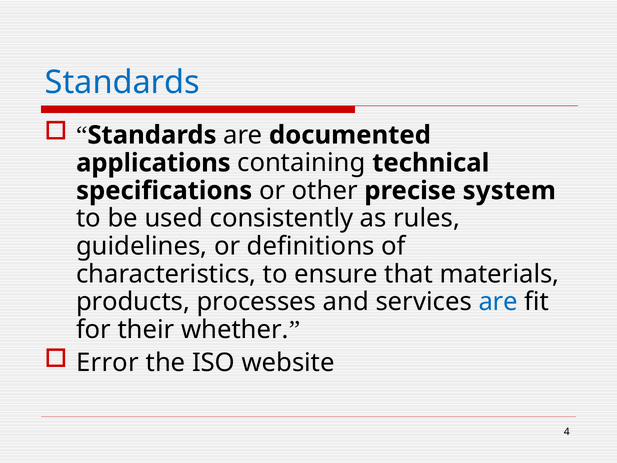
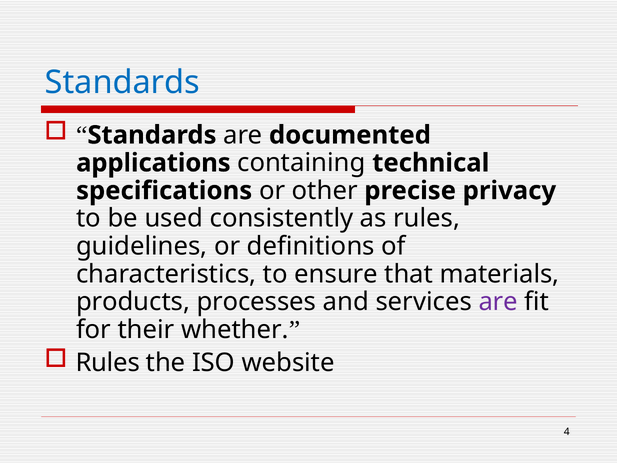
system: system -> privacy (509, 191)
are colour: blue -> purple (498, 302)
Error: Error -> Rules (108, 362)
